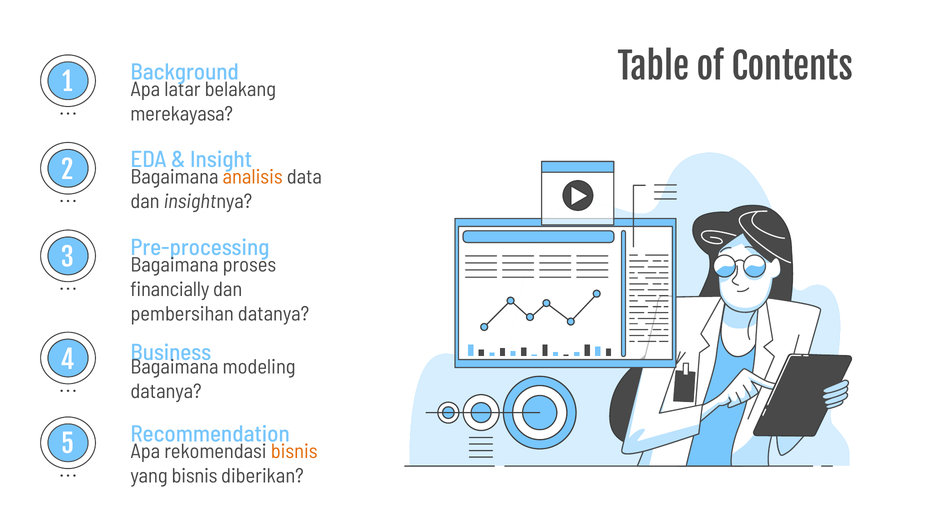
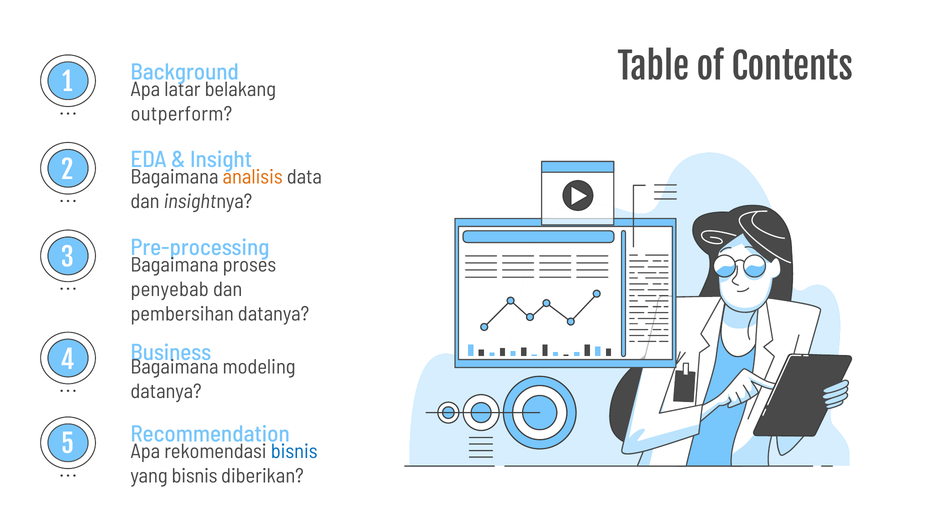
merekayasa: merekayasa -> outperform (181, 114)
financially: financially -> penyebab (170, 290)
bisnis colour: orange -> blue (294, 452)
